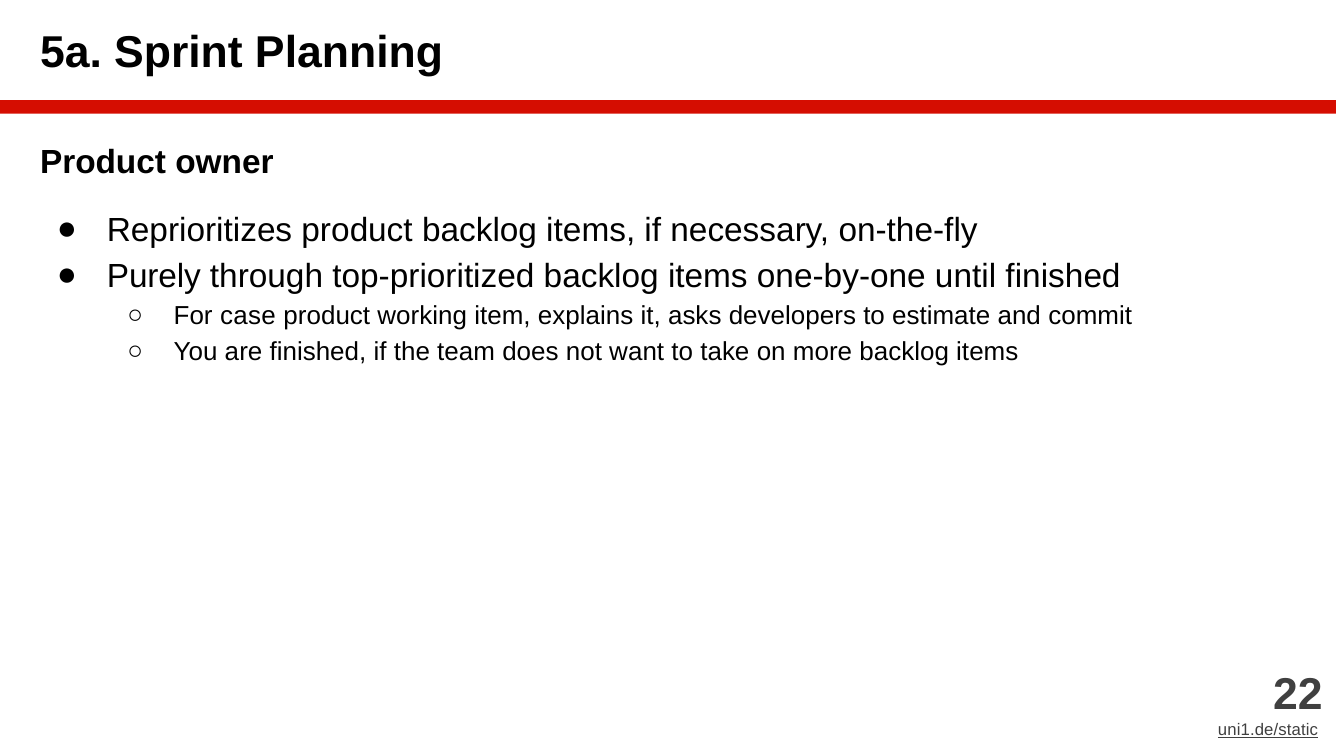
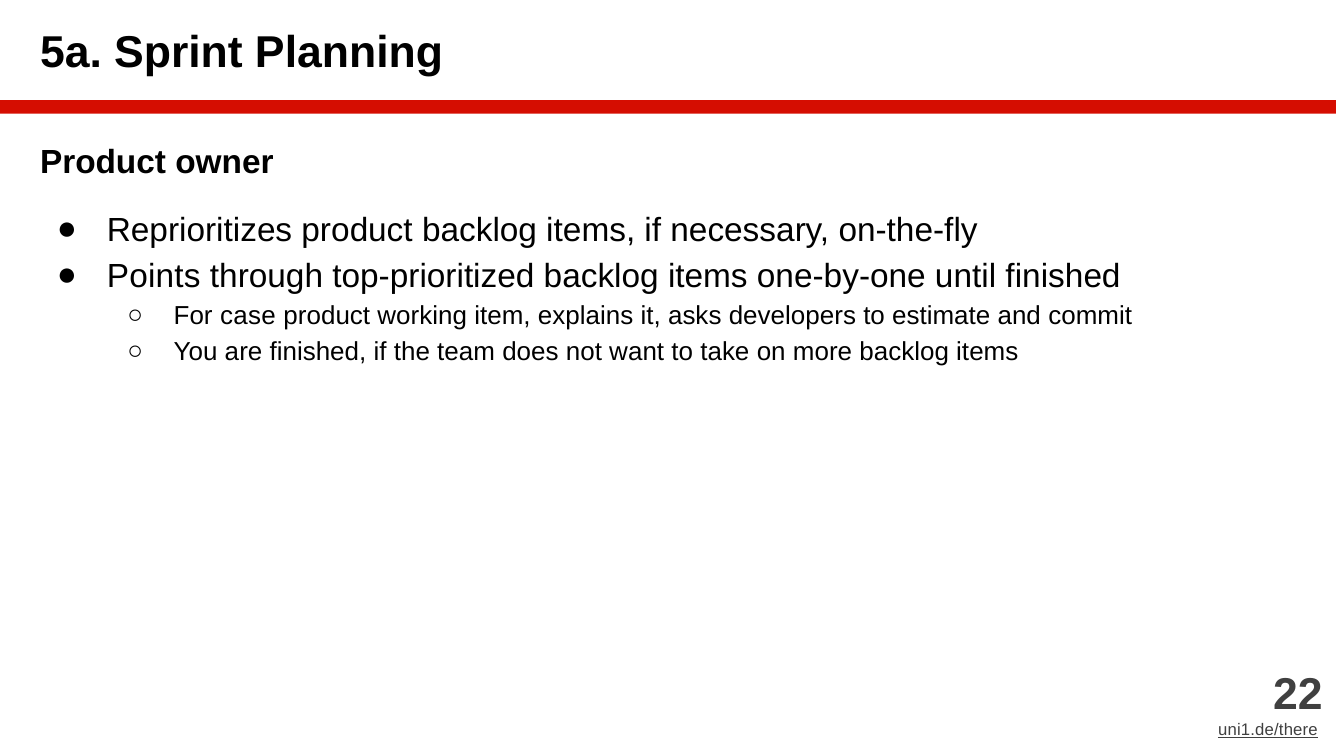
Purely: Purely -> Points (154, 276)
uni1.de/static: uni1.de/static -> uni1.de/there (1268, 729)
